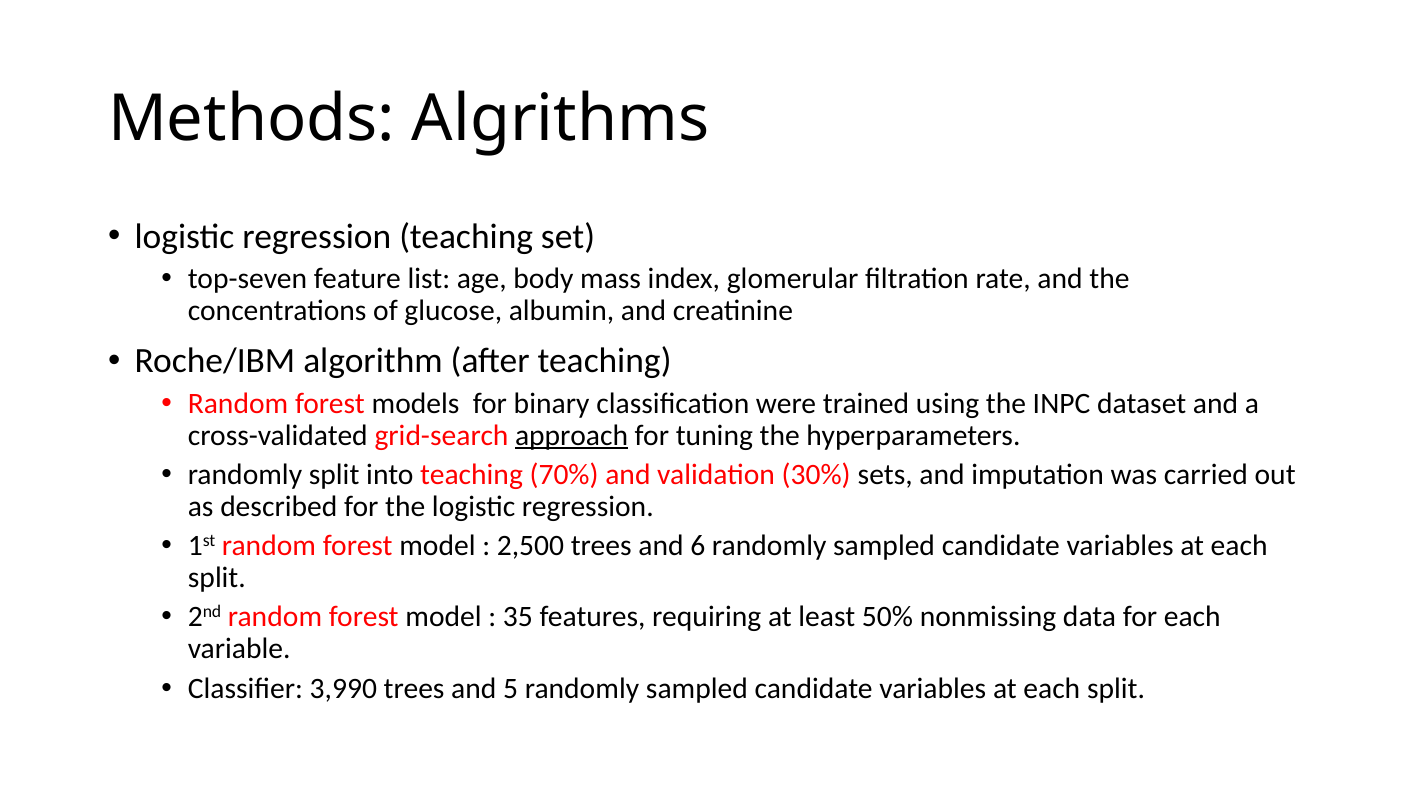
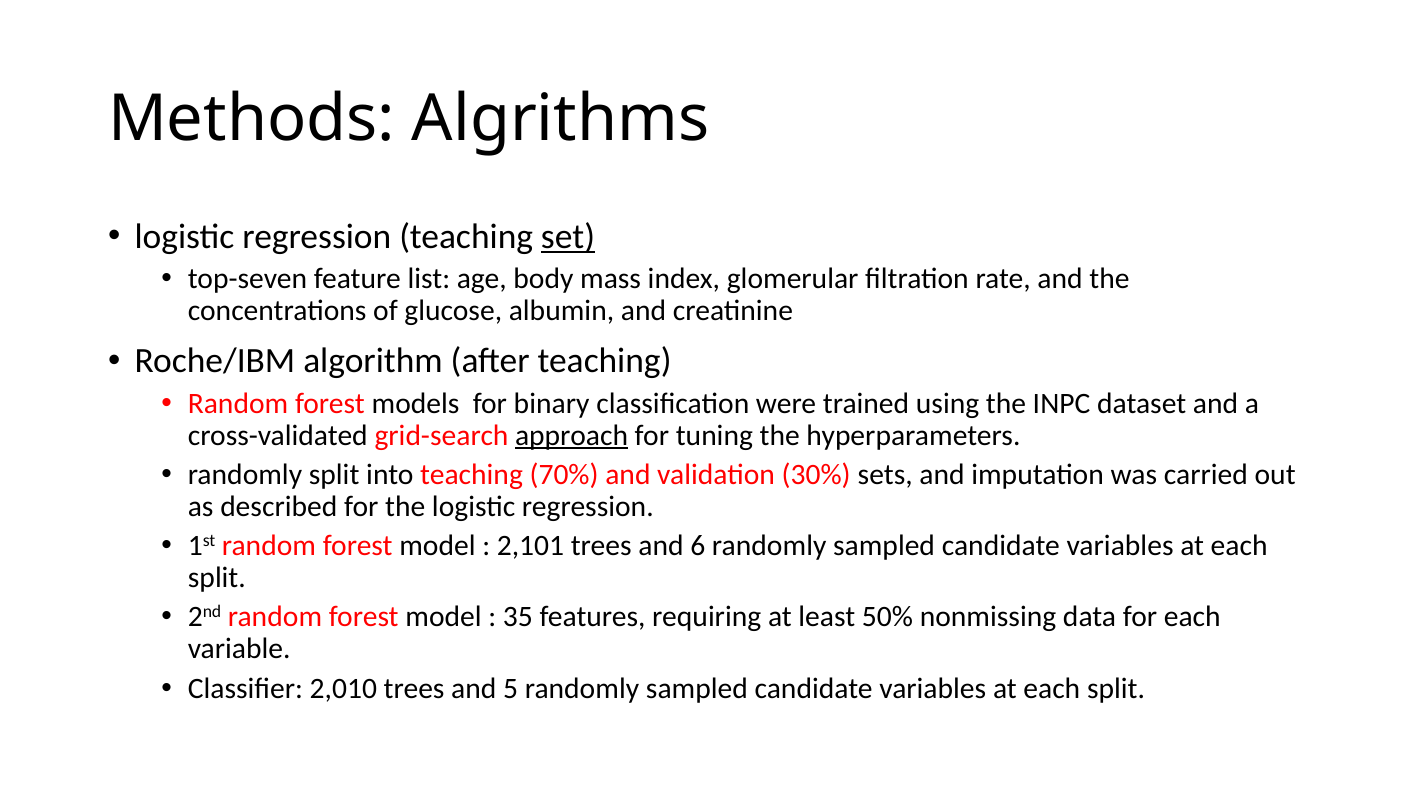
set underline: none -> present (568, 237)
2,500: 2,500 -> 2,101 (530, 546)
3,990: 3,990 -> 2,010 (343, 688)
